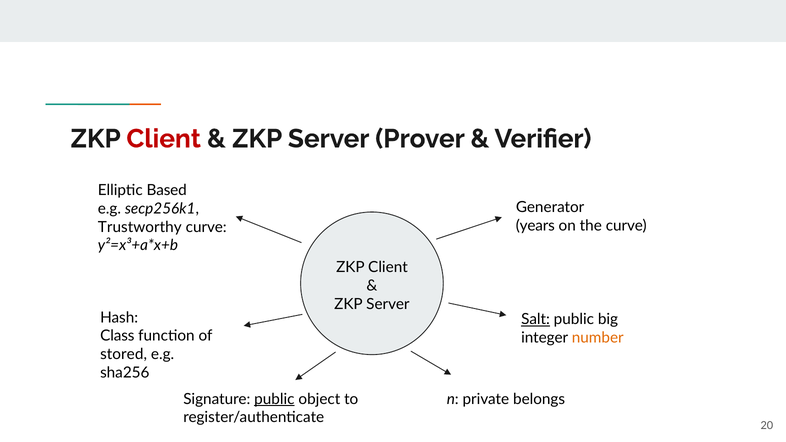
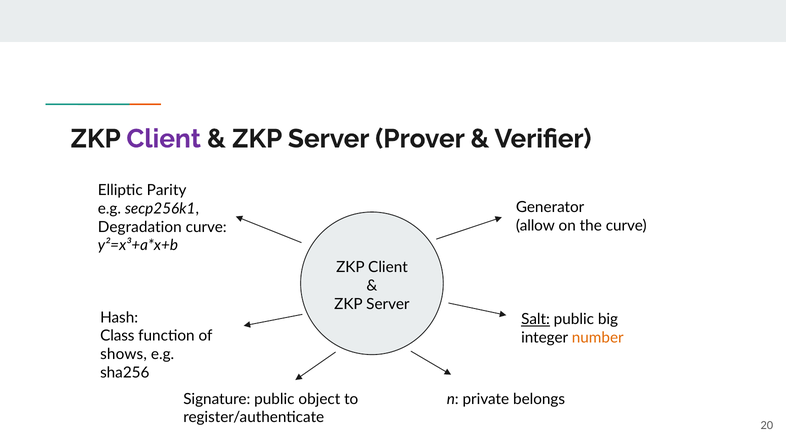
Client colour: red -> purple (164, 139)
Based: Based -> Parity (167, 190)
years: years -> allow (535, 226)
Trustworthy: Trustworthy -> Degradation (140, 227)
stored: stored -> shows (124, 354)
public underline: present -> none (274, 399)
